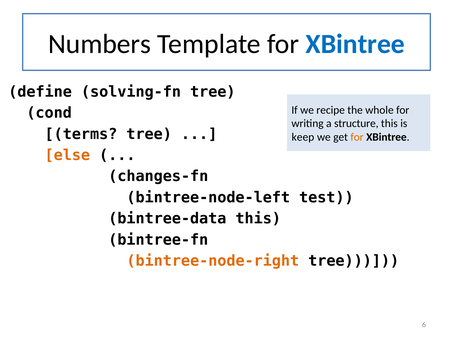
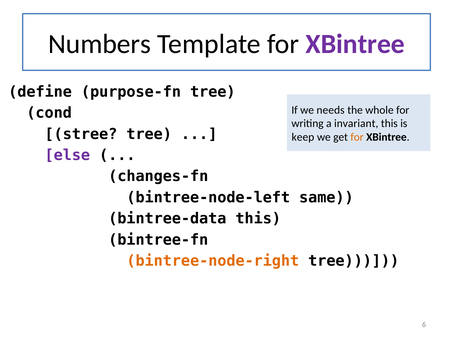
XBintree colour: blue -> purple (355, 44)
solving-fn: solving-fn -> purpose-fn (131, 92)
recipe: recipe -> needs (331, 110)
structure: structure -> invariant (356, 123)
terms: terms -> stree (81, 134)
else colour: orange -> purple (67, 155)
test: test -> same (326, 197)
